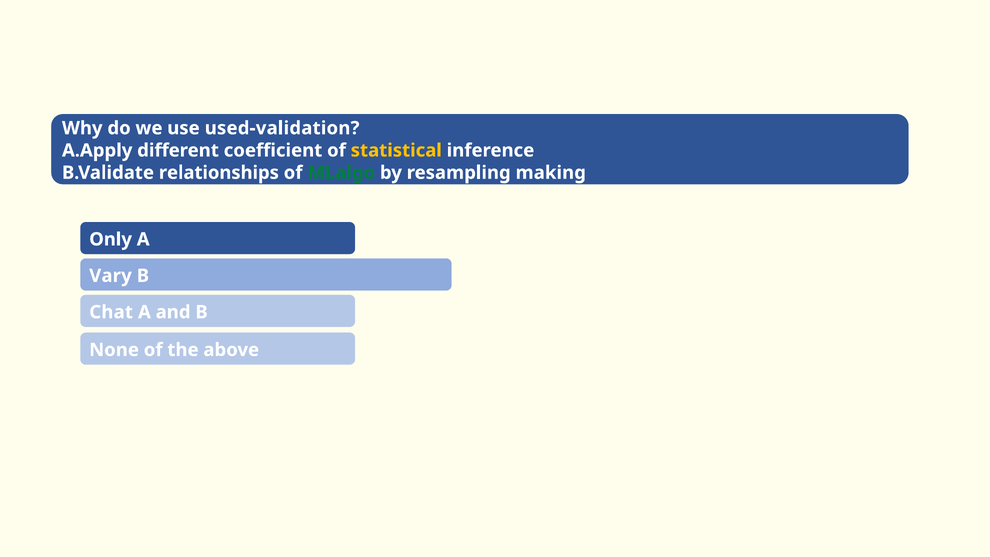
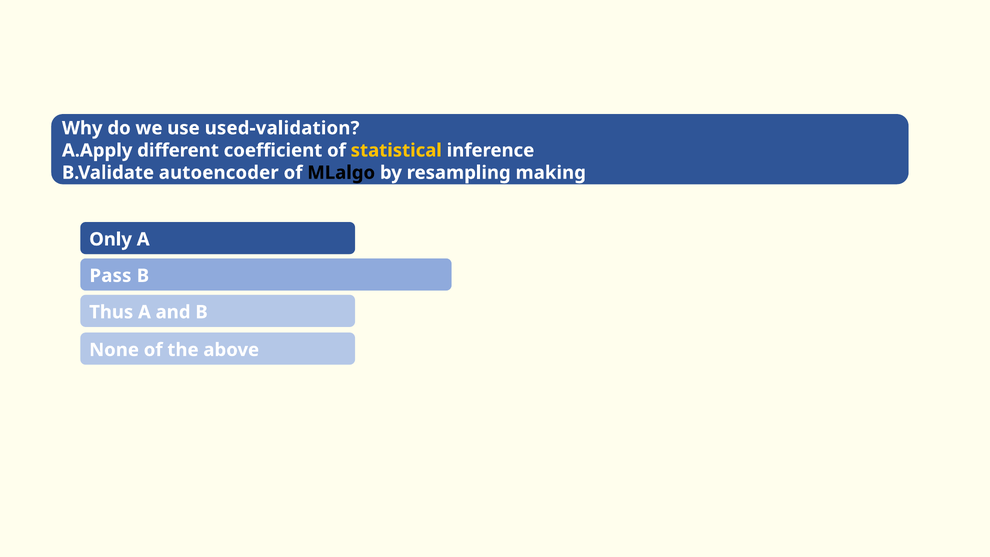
relationships: relationships -> autoencoder (219, 173)
MLalgo colour: green -> black (341, 173)
Vary: Vary -> Pass (110, 276)
Chat: Chat -> Thus (111, 312)
